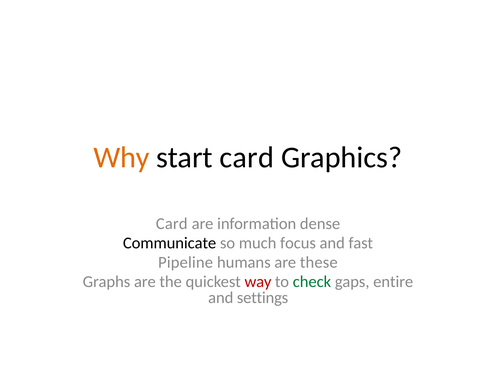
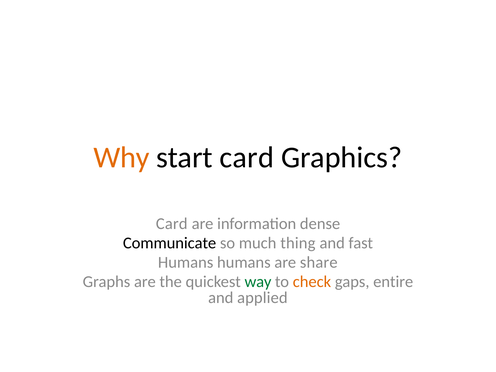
focus: focus -> thing (298, 243)
Pipeline: Pipeline -> Humans (186, 262)
these: these -> share (319, 262)
way colour: red -> green (258, 282)
check colour: green -> orange (312, 282)
settings: settings -> applied (262, 298)
